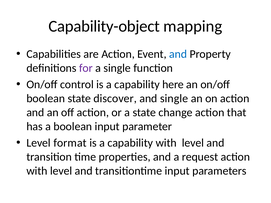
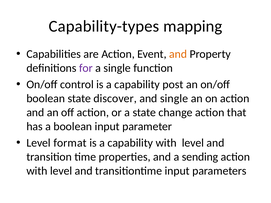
Capability-object: Capability-object -> Capability-types (104, 26)
and colour: blue -> orange (178, 54)
here: here -> post (173, 85)
request: request -> sending (200, 157)
